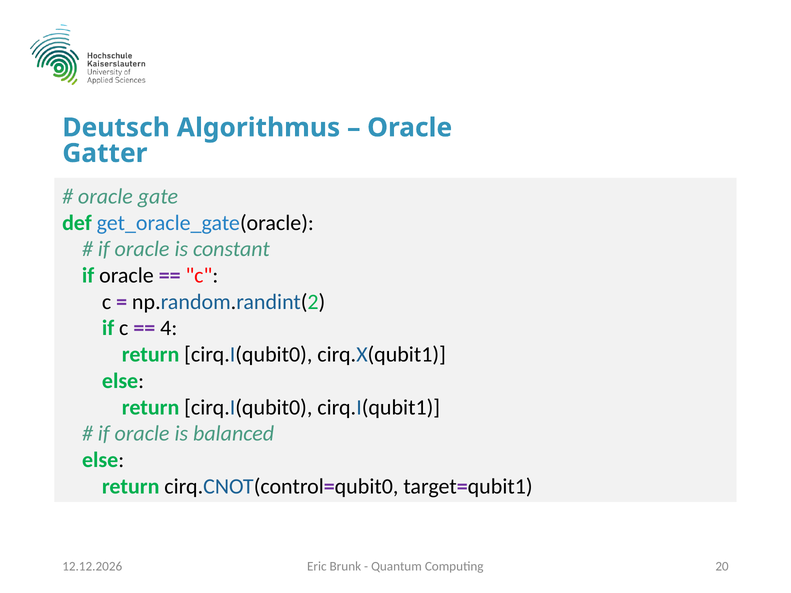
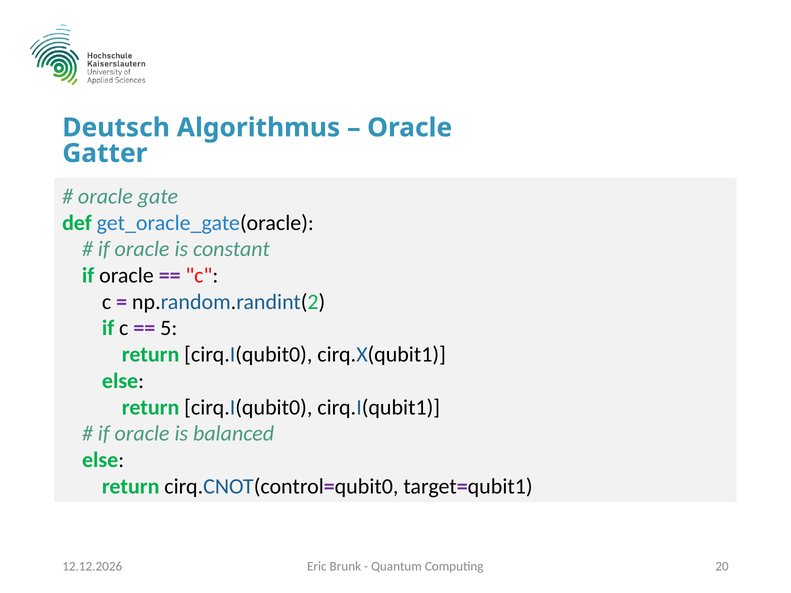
4: 4 -> 5 (169, 328)
